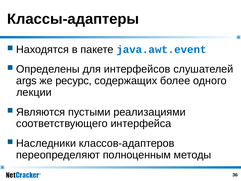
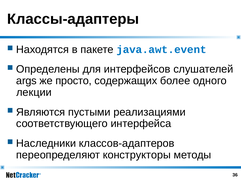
ресурс: ресурс -> просто (74, 81)
полноценным: полноценным -> конструкторы (137, 155)
